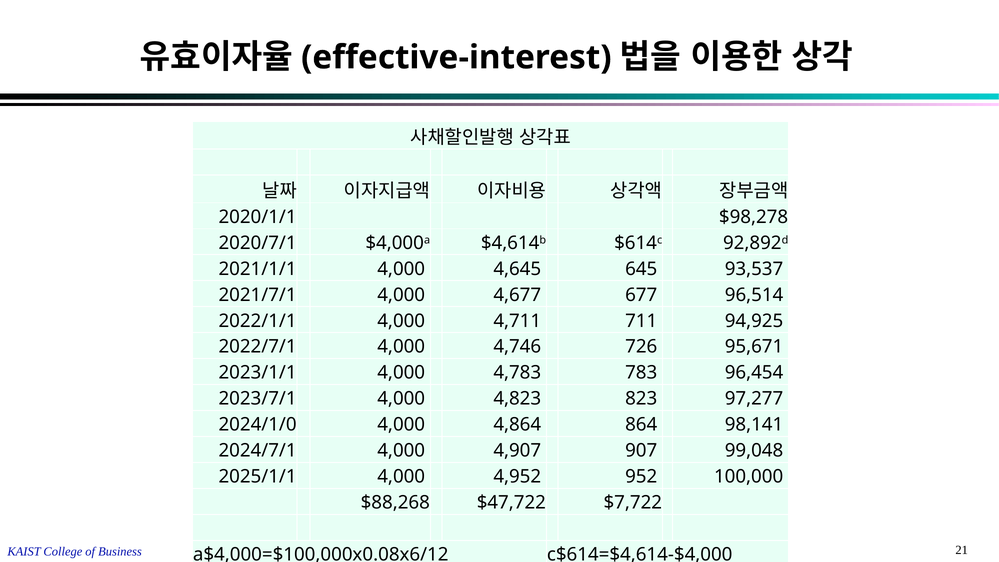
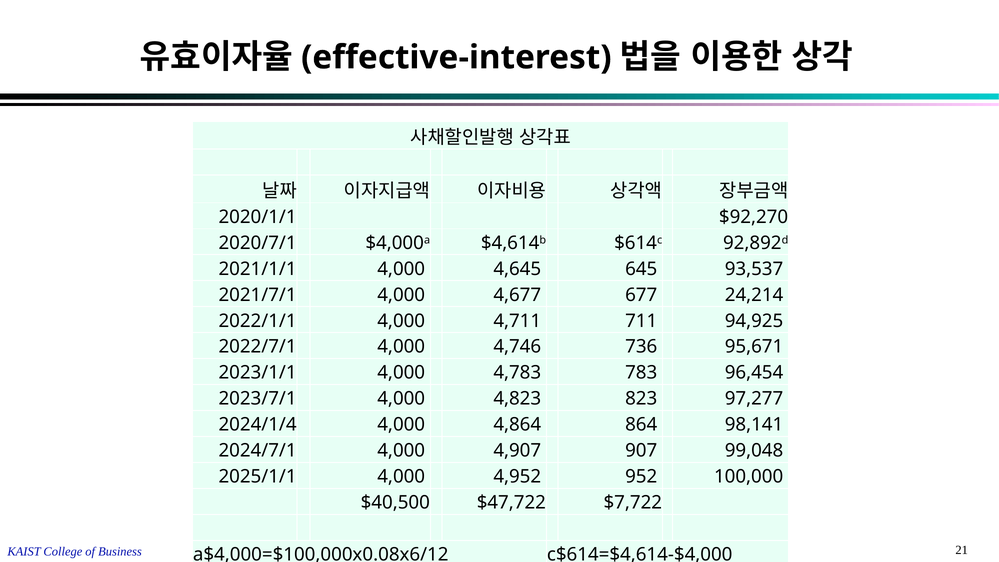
$98,278: $98,278 -> $92,270 (754, 217)
96,514: 96,514 -> 24,214 (754, 295)
726: 726 -> 736 (641, 347)
2024/1/0: 2024/1/0 -> 2024/1/4 (258, 425)
$88,268: $88,268 -> $40,500 (395, 503)
